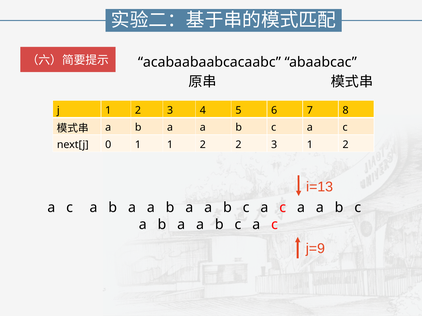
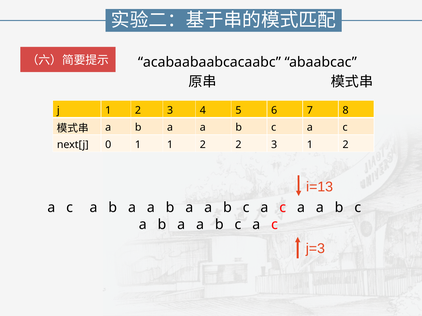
j=9: j=9 -> j=3 (315, 249)
